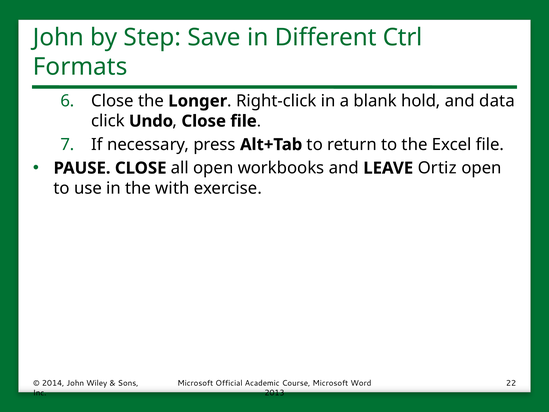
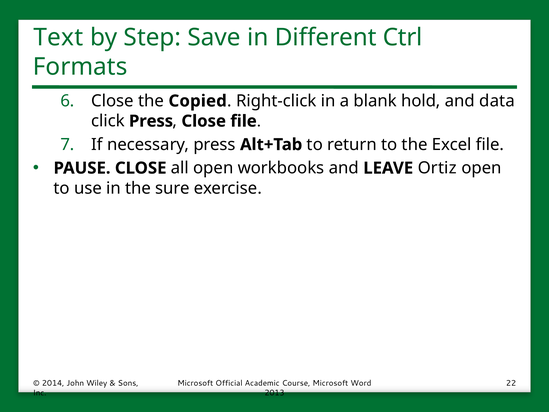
John: John -> Text (58, 37)
Longer: Longer -> Copied (198, 101)
click Undo: Undo -> Press (151, 121)
with: with -> sure (173, 188)
